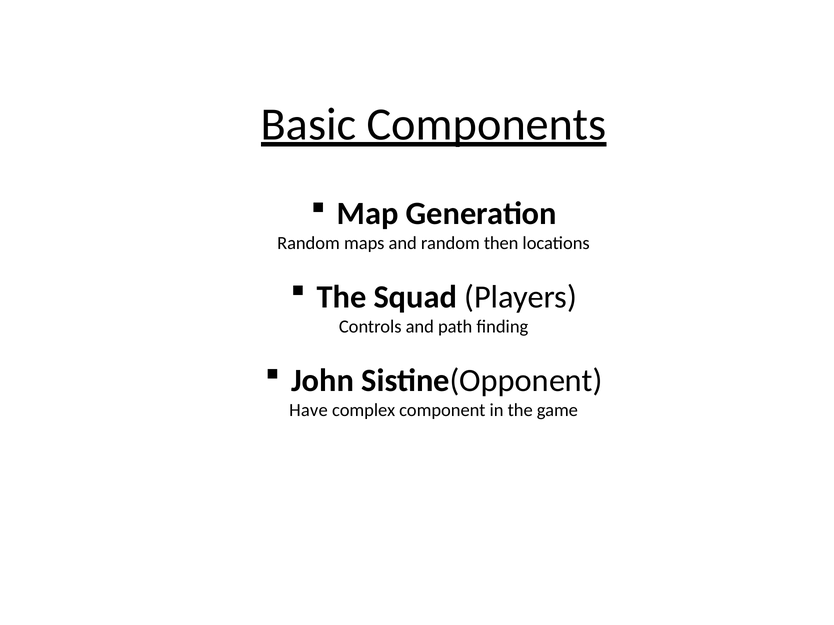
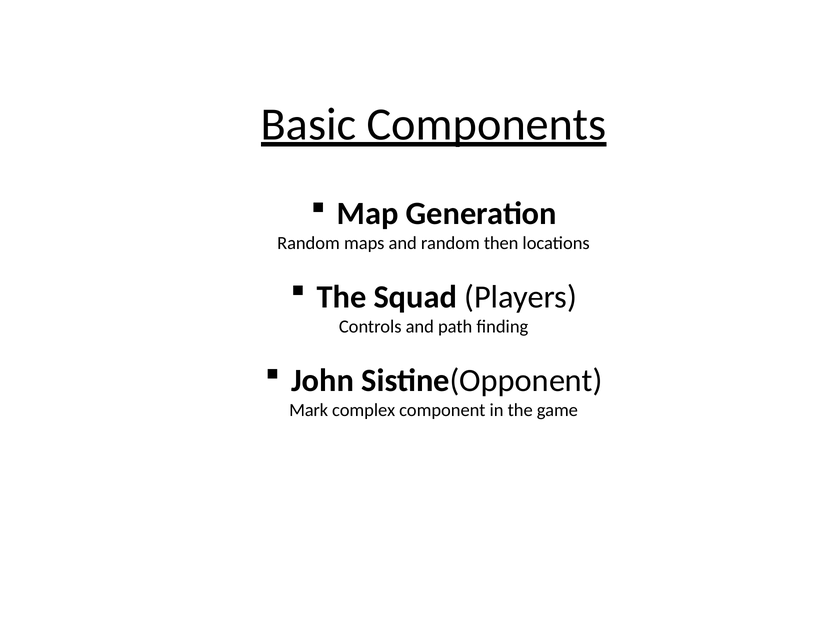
Have: Have -> Mark (309, 410)
